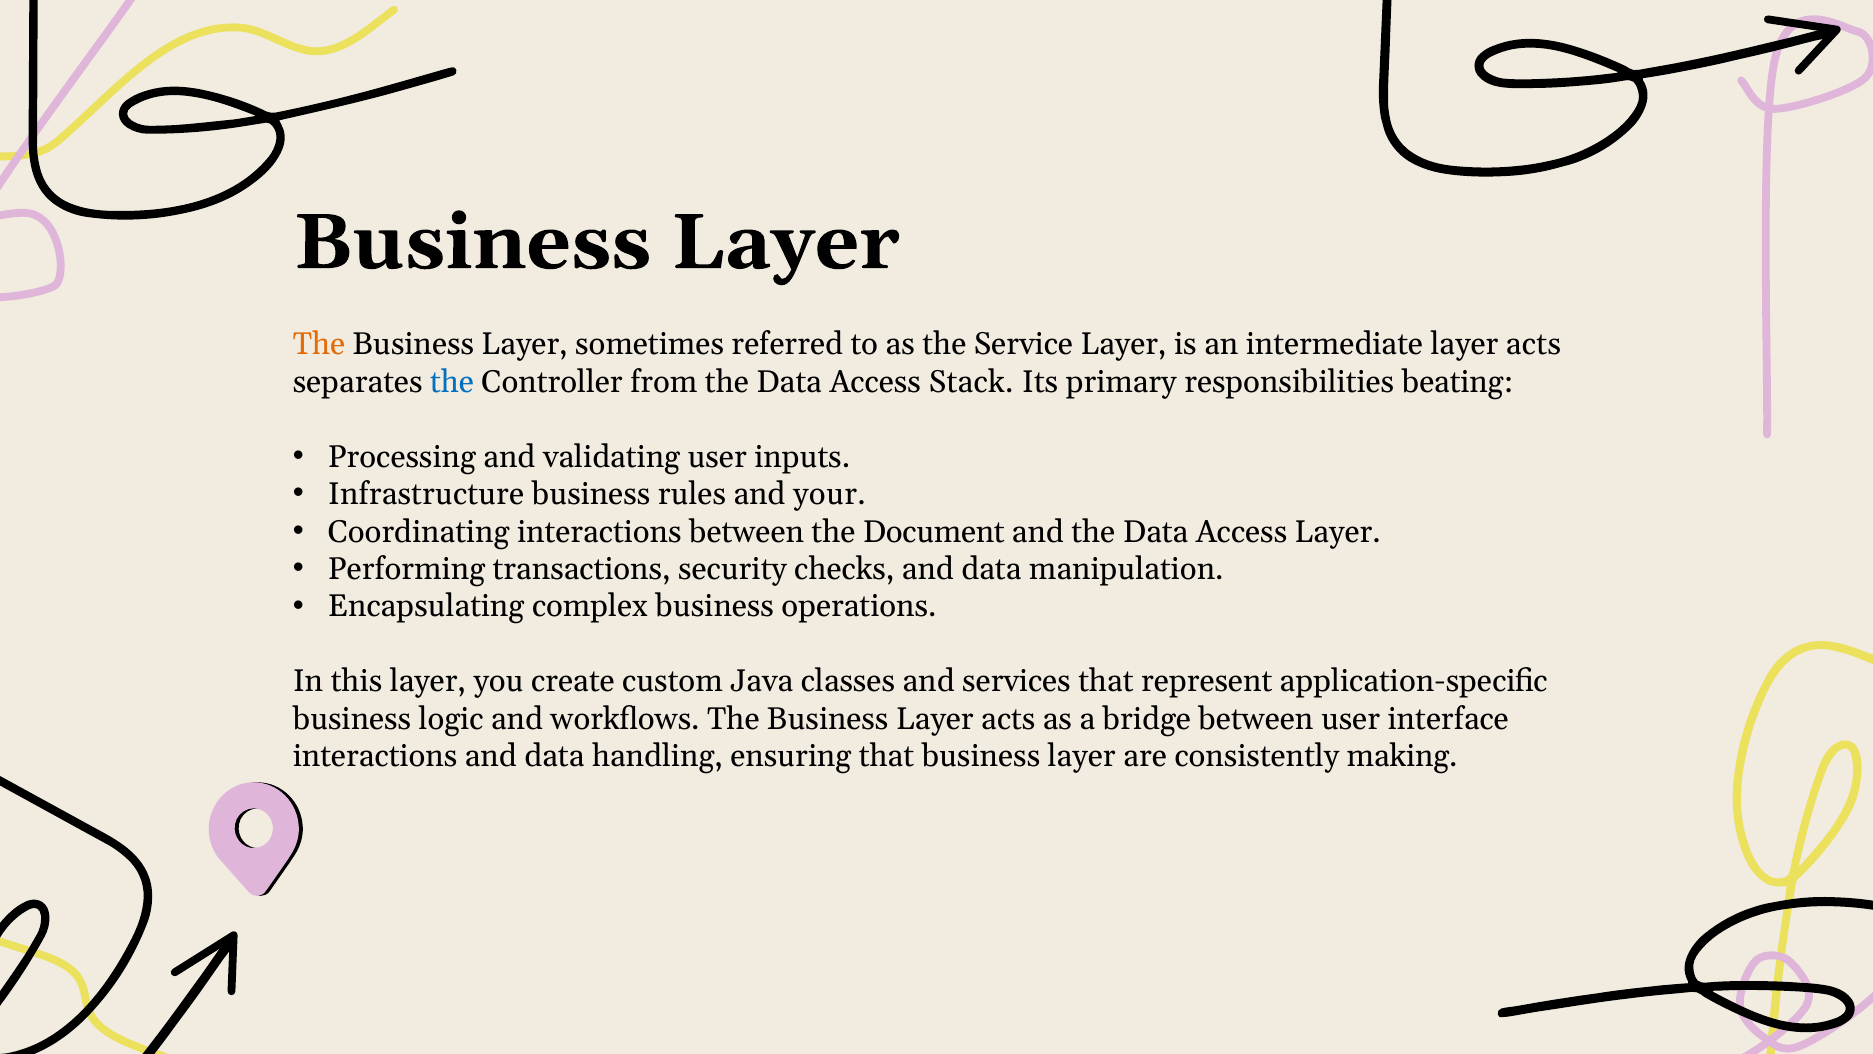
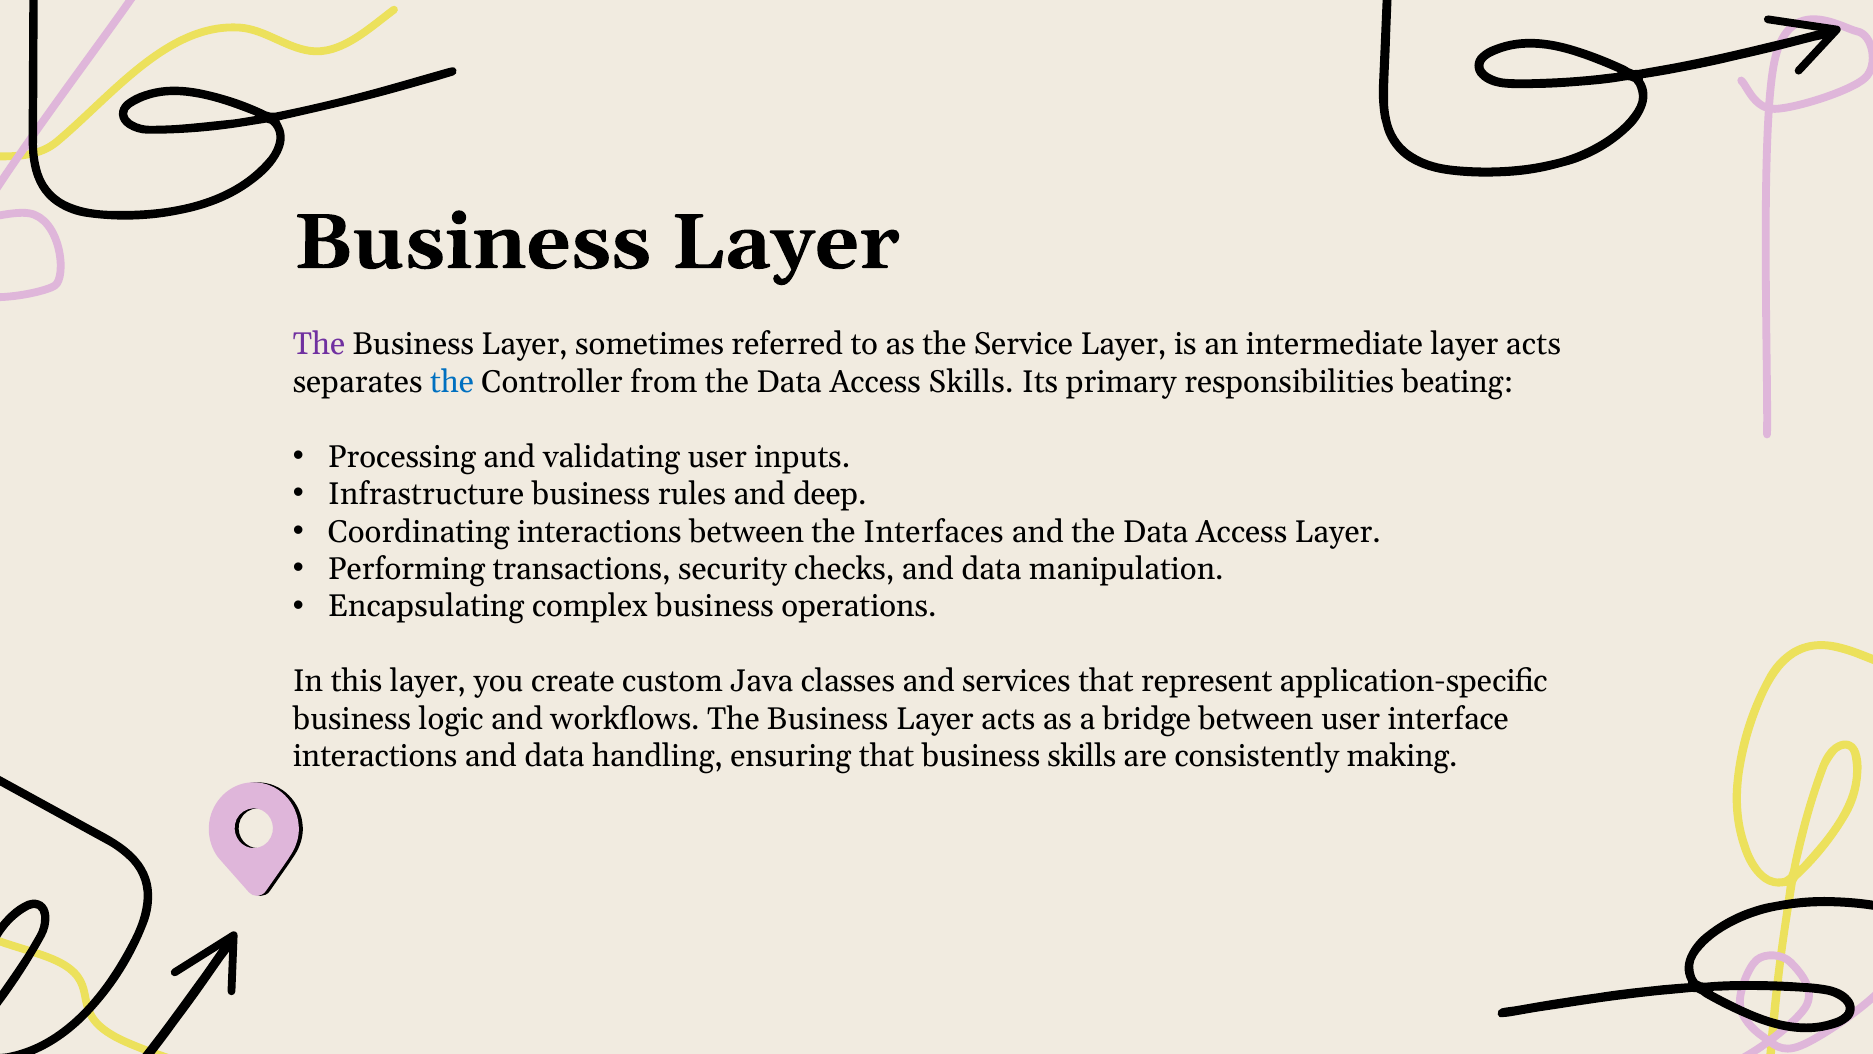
The colour: orange -> purple (319, 344)
Access Stack: Stack -> Skills (971, 382)
your: your -> deep (830, 494)
Document: Document -> Interfaces (933, 532)
that business layer: layer -> skills (1082, 756)
